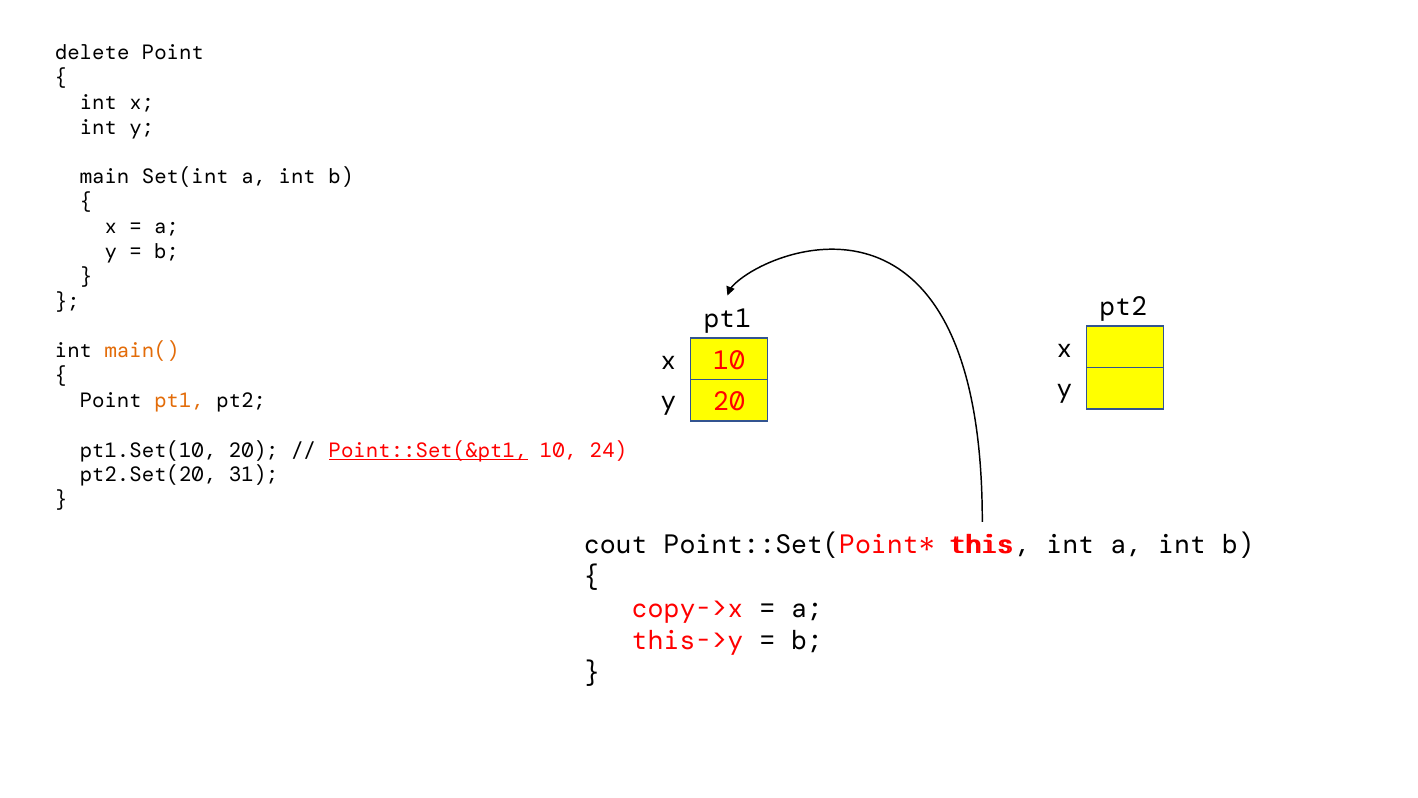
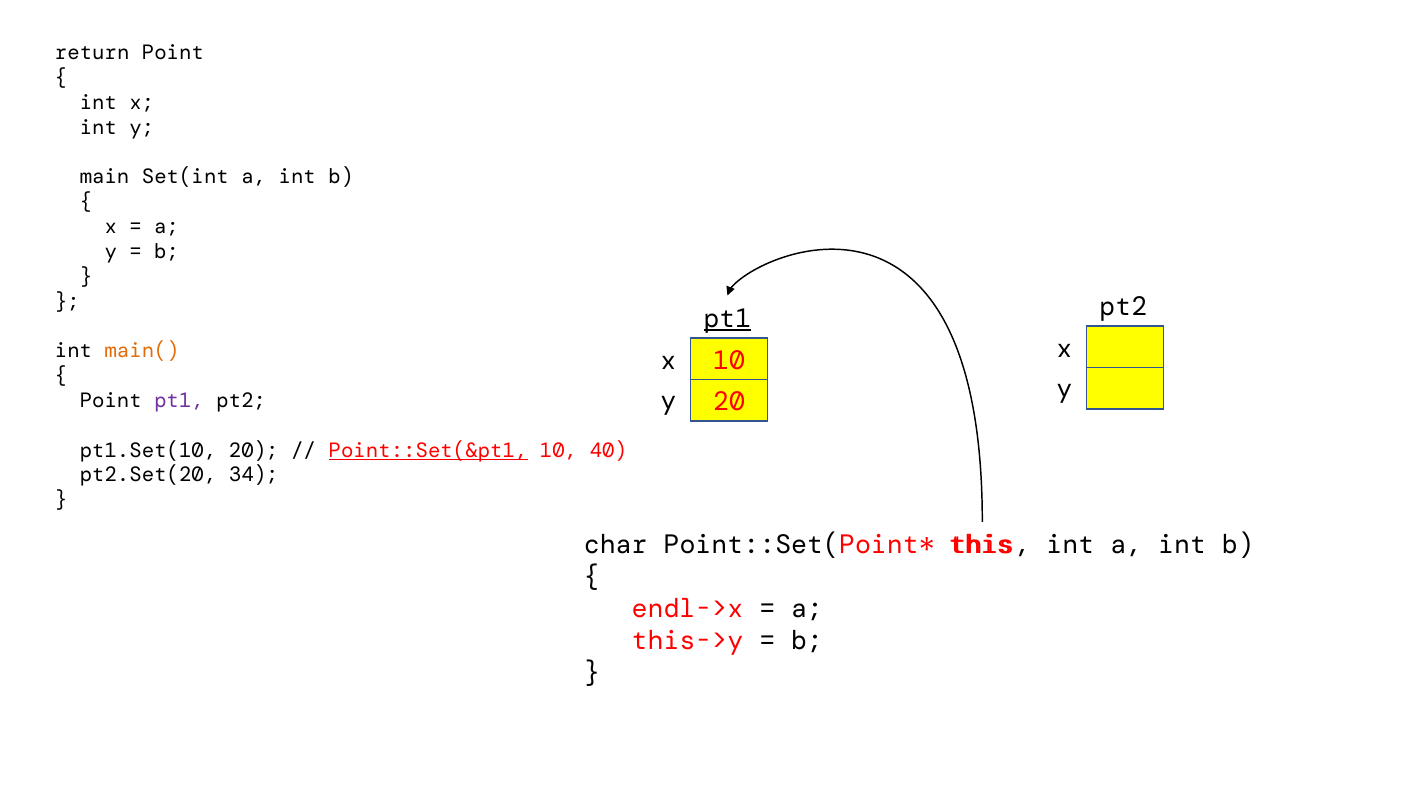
delete: delete -> return (92, 53)
pt1 underline: none -> present (727, 318)
pt1 colour: orange -> purple (179, 400)
24: 24 -> 40 (608, 450)
31: 31 -> 34 (254, 475)
cout: cout -> char (616, 545)
copy->x: copy->x -> endl->x (688, 609)
